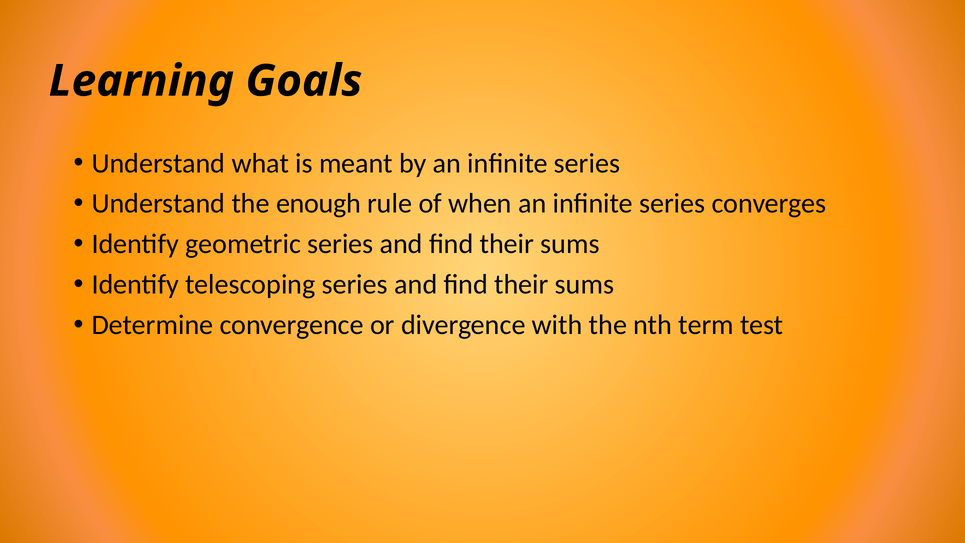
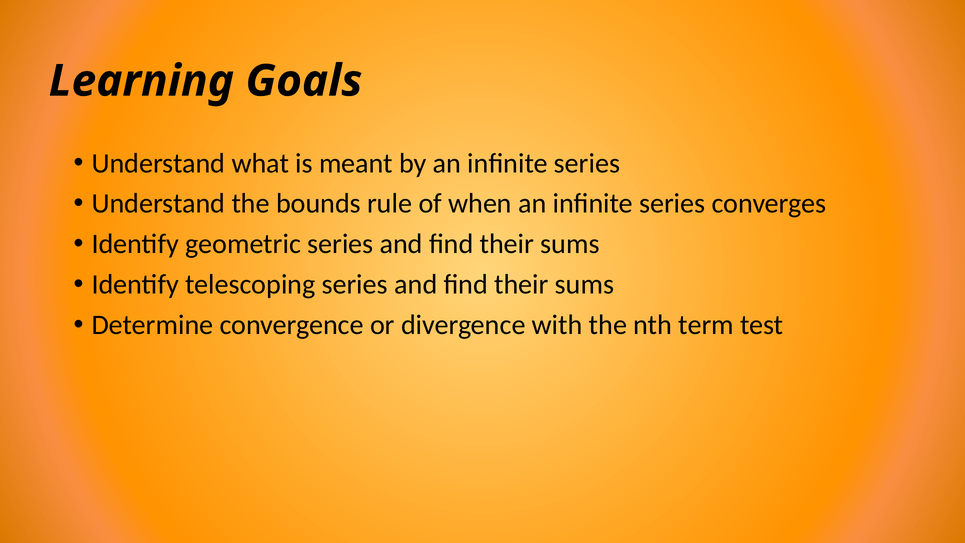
enough: enough -> bounds (318, 204)
